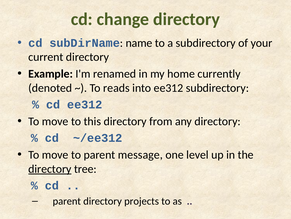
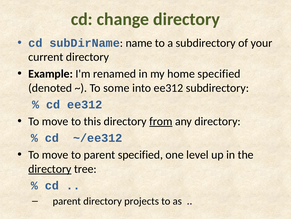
home currently: currently -> specified (219, 74)
reads: reads -> some (116, 88)
from underline: none -> present (161, 121)
parent message: message -> specified (140, 154)
